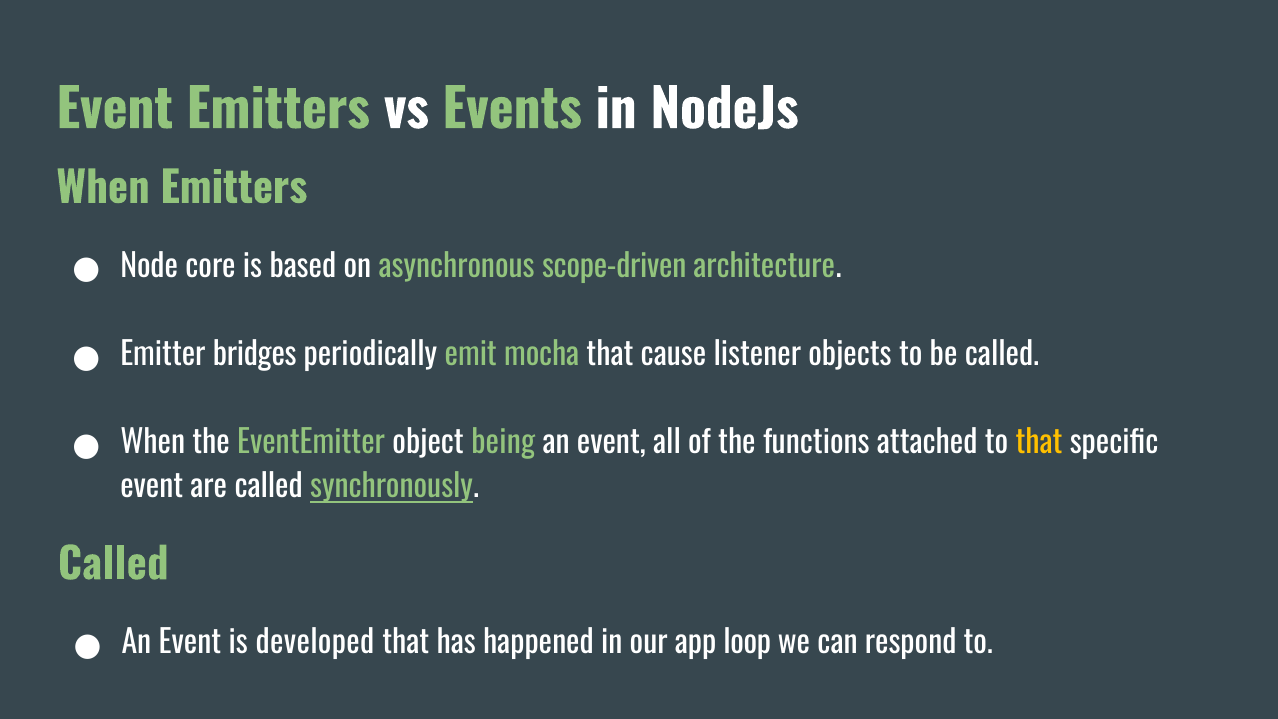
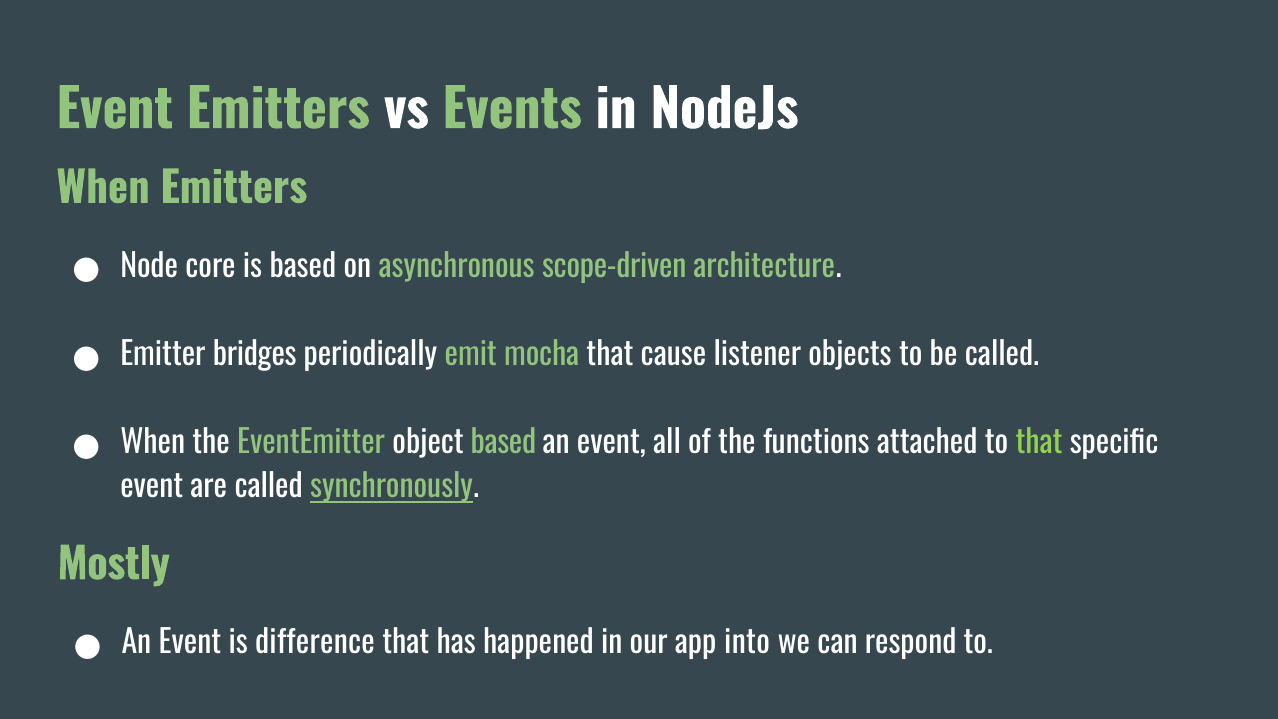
object being: being -> based (503, 443)
that colour: yellow -> light green (1039, 443)
Called: Called -> Mostly (114, 565)
developed: developed -> difference (315, 643)
loop: loop -> into (747, 643)
